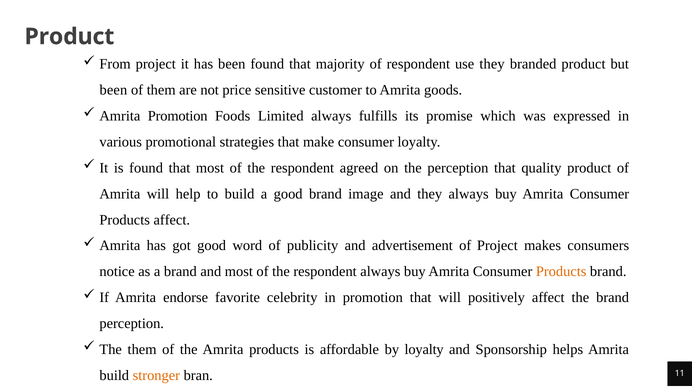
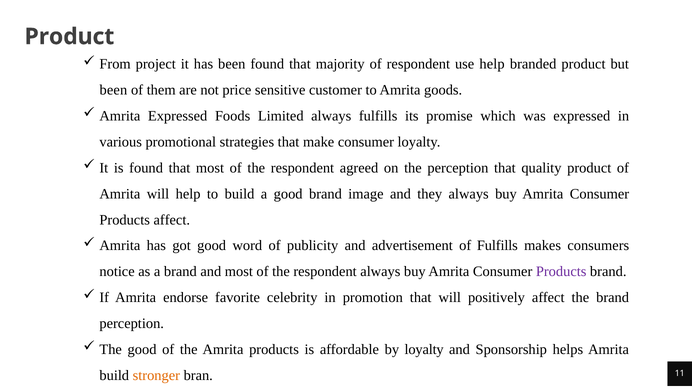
use they: they -> help (492, 64)
Amrita Promotion: Promotion -> Expressed (178, 116)
of Project: Project -> Fulfills (497, 246)
Products colour: orange -> purple (561, 272)
The them: them -> good (142, 350)
